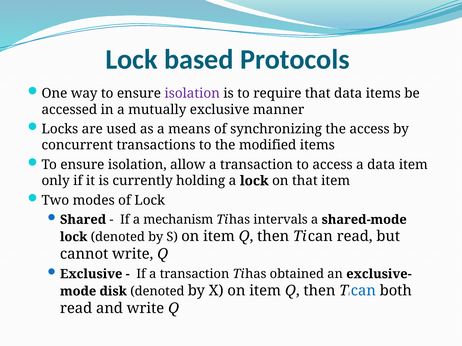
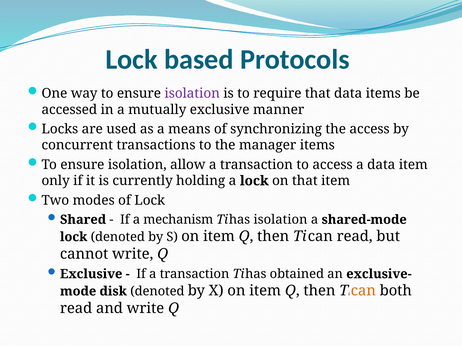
modified: modified -> manager (268, 145)
has intervals: intervals -> isolation (280, 220)
can colour: blue -> orange (363, 291)
